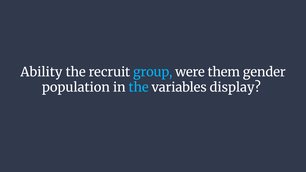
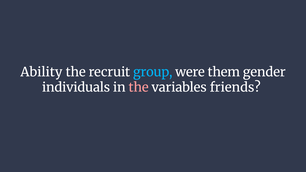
population: population -> individuals (76, 87)
the colour: light blue -> pink (139, 87)
display: display -> friends (235, 87)
